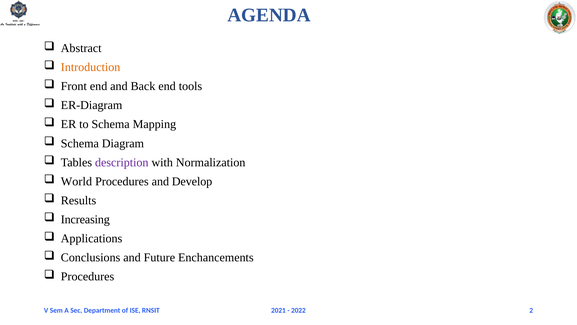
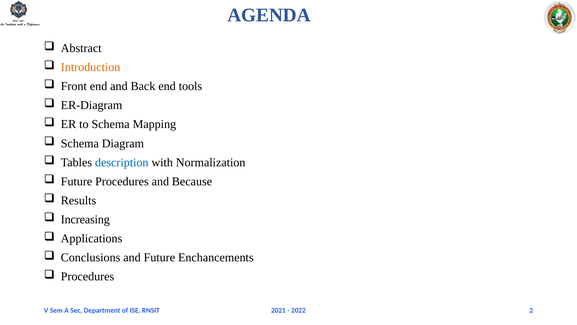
description colour: purple -> blue (122, 162)
World: World -> Future (77, 181)
Develop: Develop -> Because (192, 181)
